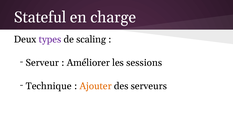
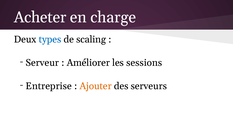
Stateful: Stateful -> Acheter (40, 17)
types colour: purple -> blue (50, 39)
Technique: Technique -> Entreprise (49, 86)
